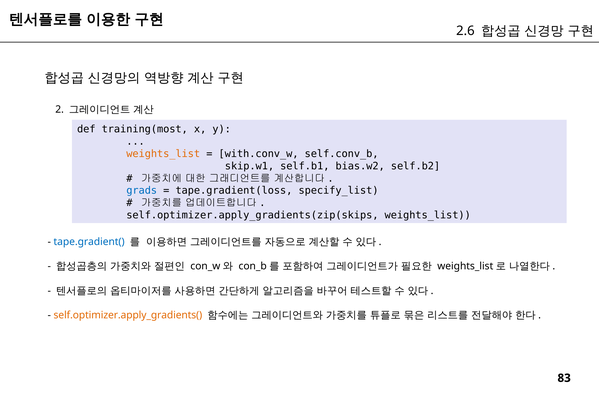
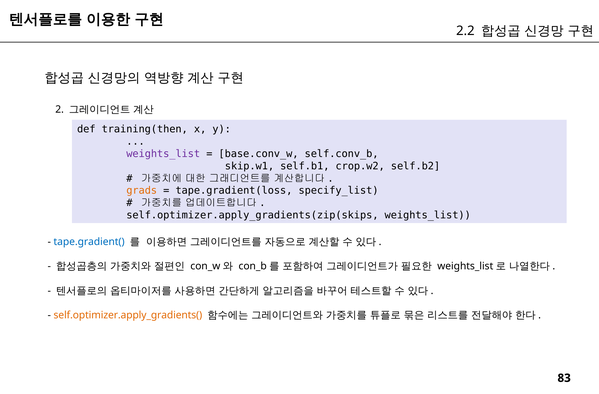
2.6: 2.6 -> 2.2 (465, 31)
training(most: training(most -> training(then (145, 129)
weights_list colour: orange -> purple (163, 154)
with.conv_w: with.conv_w -> base.conv_w (259, 154)
bias.w2: bias.w2 -> crop.w2 (360, 166)
grads colour: blue -> orange (142, 190)
